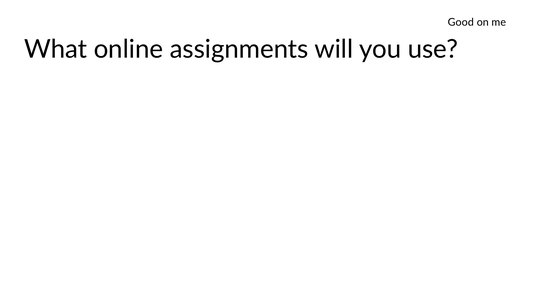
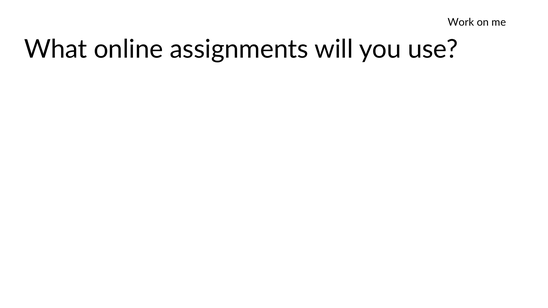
Good: Good -> Work (461, 22)
